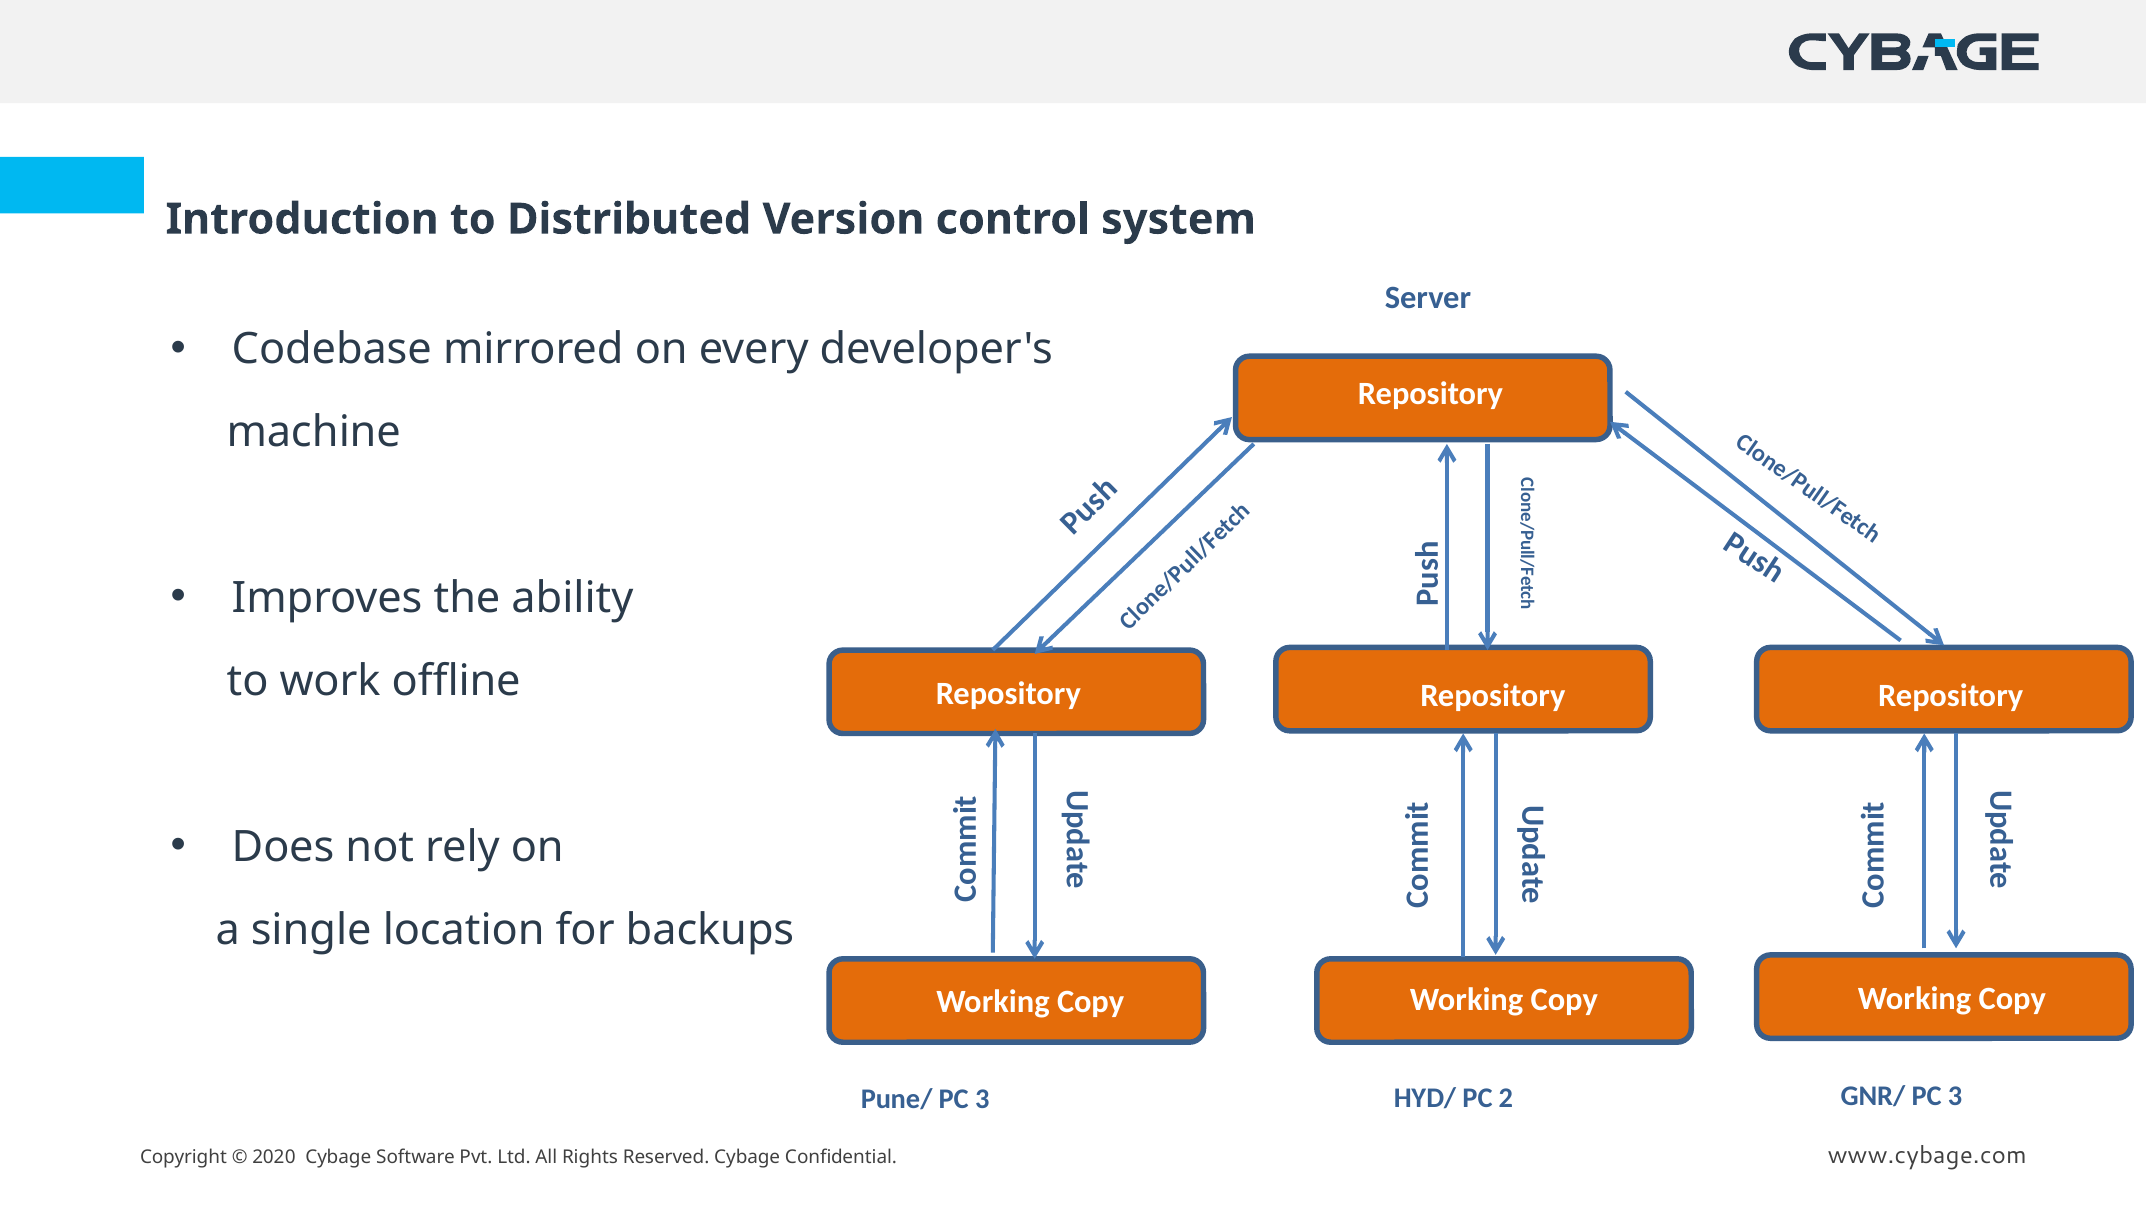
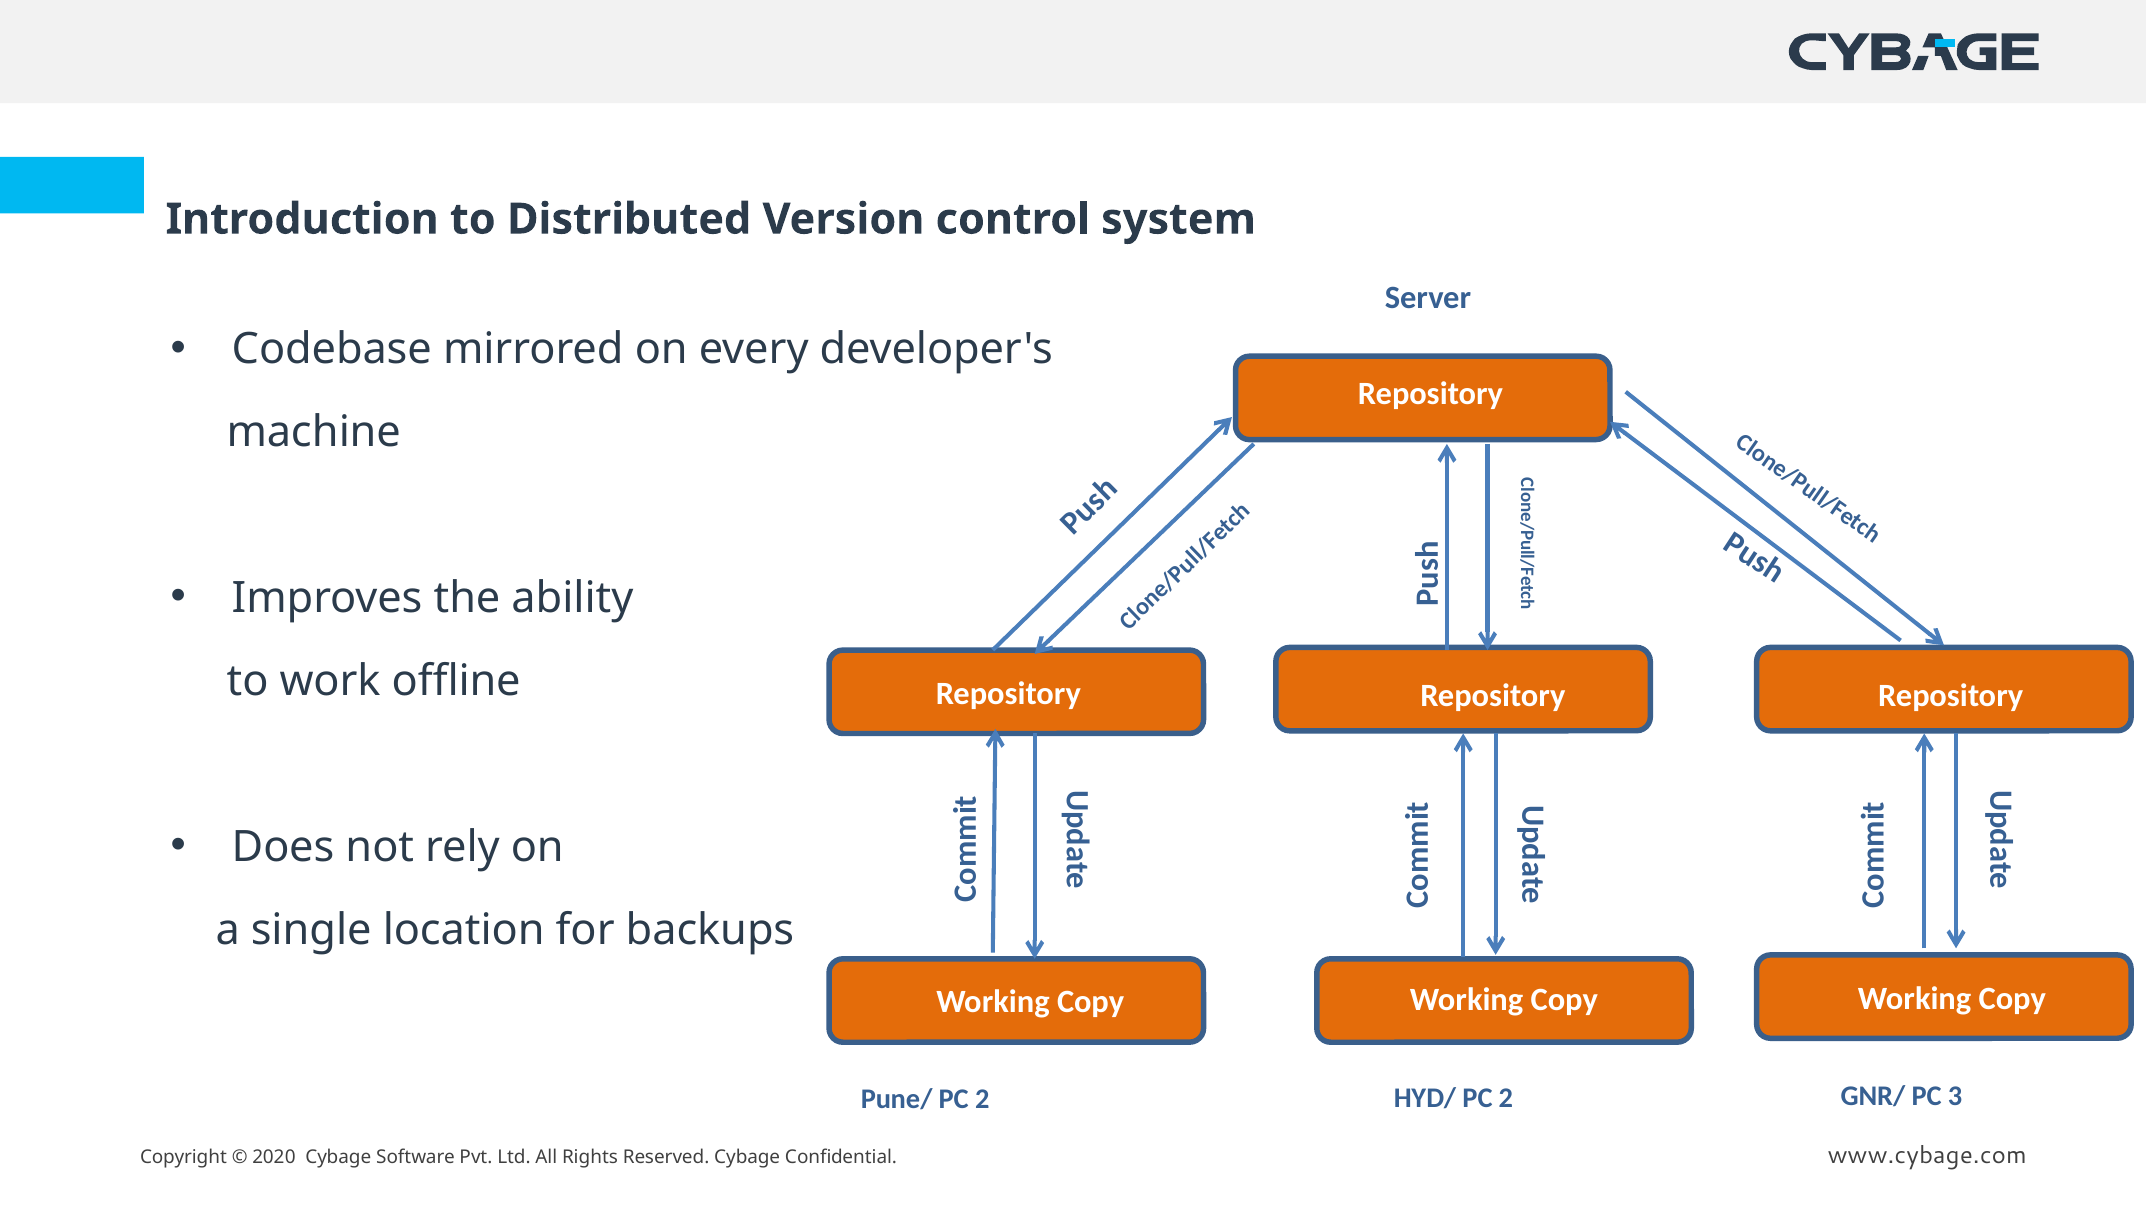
Pune/ PC 3: 3 -> 2 (982, 1099)
